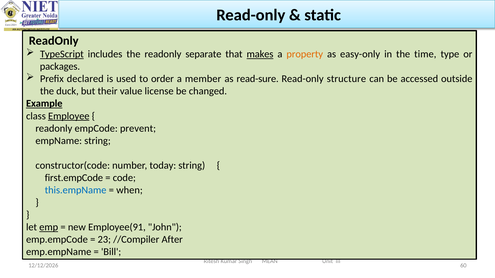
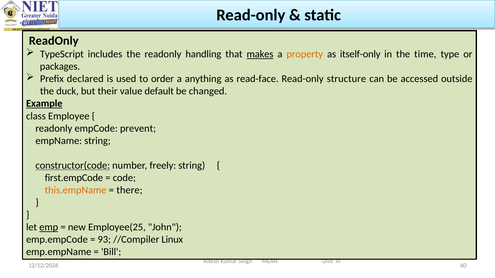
TypeScript underline: present -> none (62, 54)
separate: separate -> handling (203, 54)
easy-only: easy-only -> itself-only (360, 54)
member: member -> anything (203, 79)
read-sure: read-sure -> read-face (258, 79)
license: license -> default (159, 91)
Employee underline: present -> none (69, 116)
constructor(code underline: none -> present (73, 166)
today: today -> freely (163, 166)
this.empName colour: blue -> orange (76, 190)
when: when -> there (129, 190)
Employee(91: Employee(91 -> Employee(25 (117, 228)
23: 23 -> 93 (104, 240)
After: After -> Linux (172, 240)
